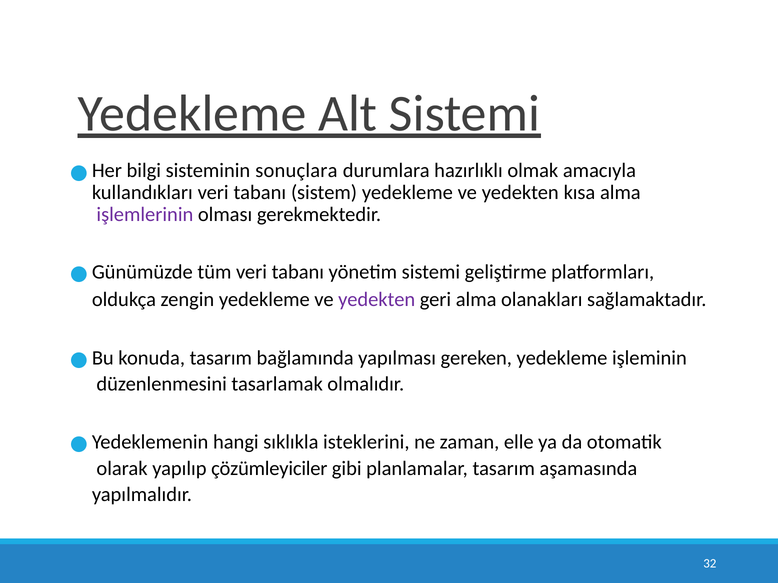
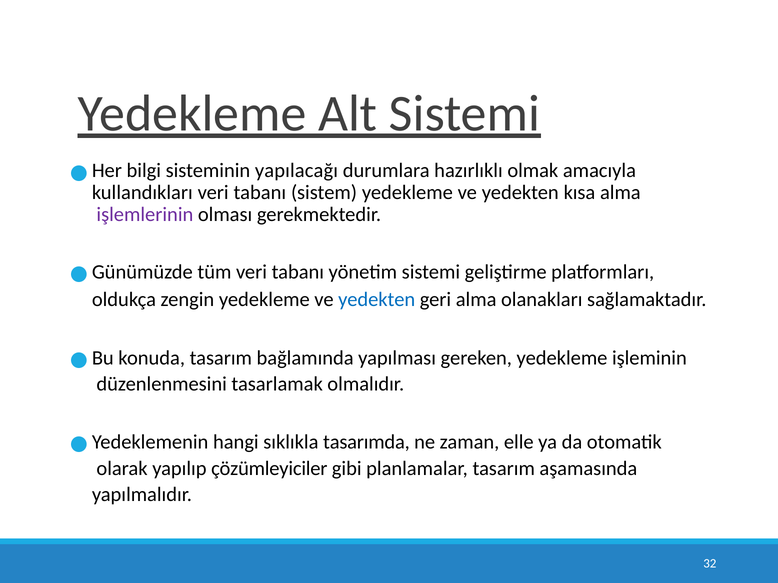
sonuçlara: sonuçlara -> yapılacağı (296, 171)
yedekten colour: purple -> blue (377, 300)
isteklerini: isteklerini -> tasarımda (366, 442)
